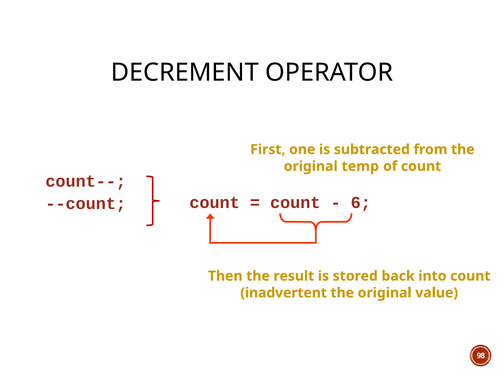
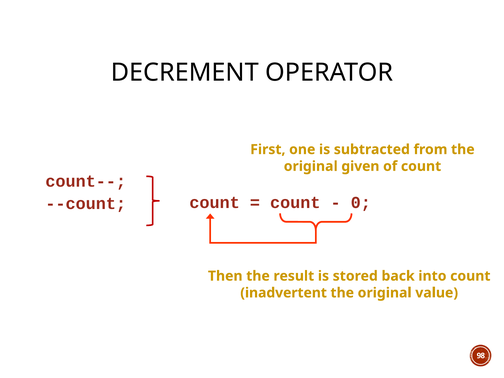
temp: temp -> given (360, 166)
6: 6 -> 0 (361, 203)
